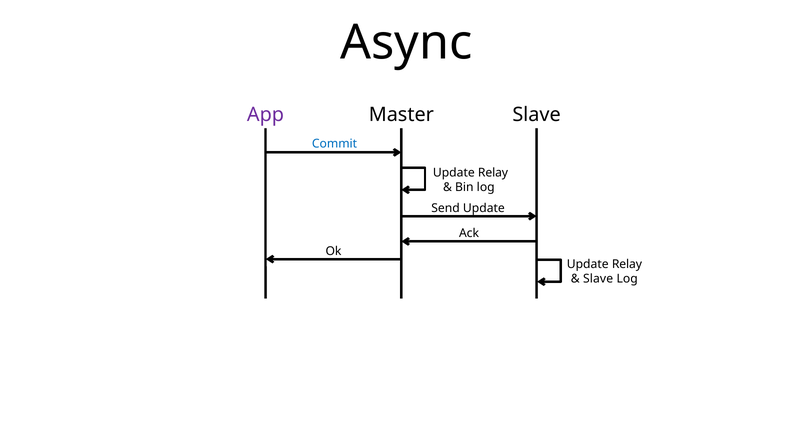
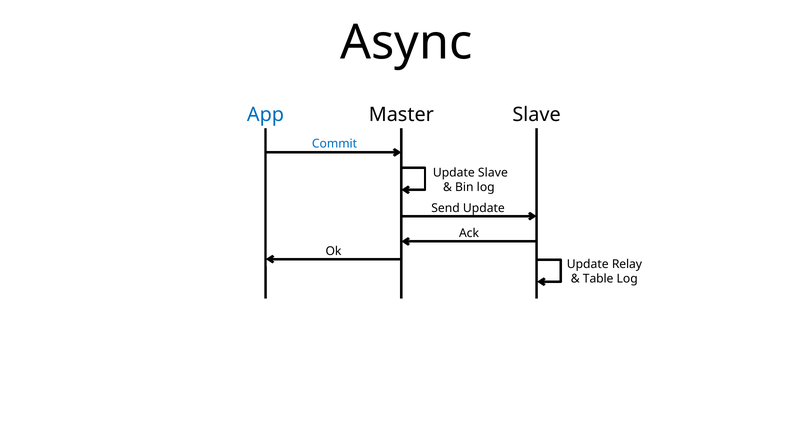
App colour: purple -> blue (266, 115)
Relay: Relay -> Slave (493, 173)
Slave: Slave -> Table (598, 279)
